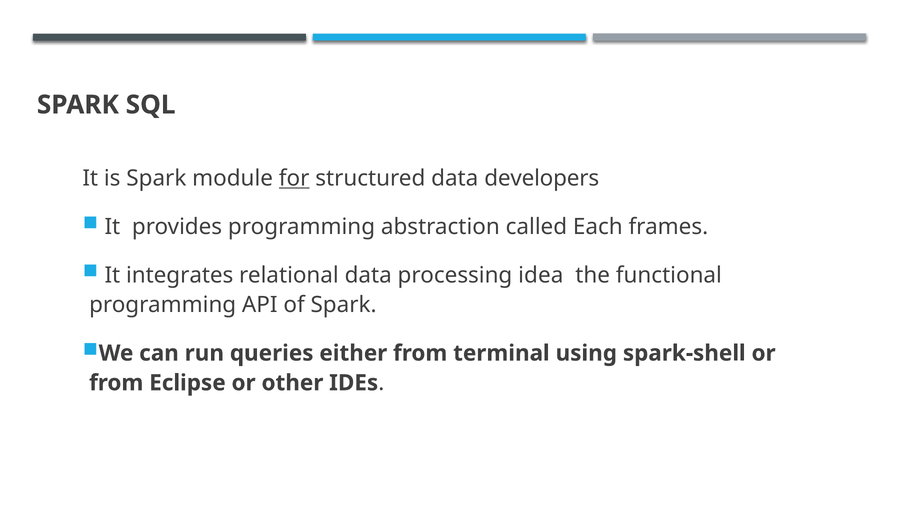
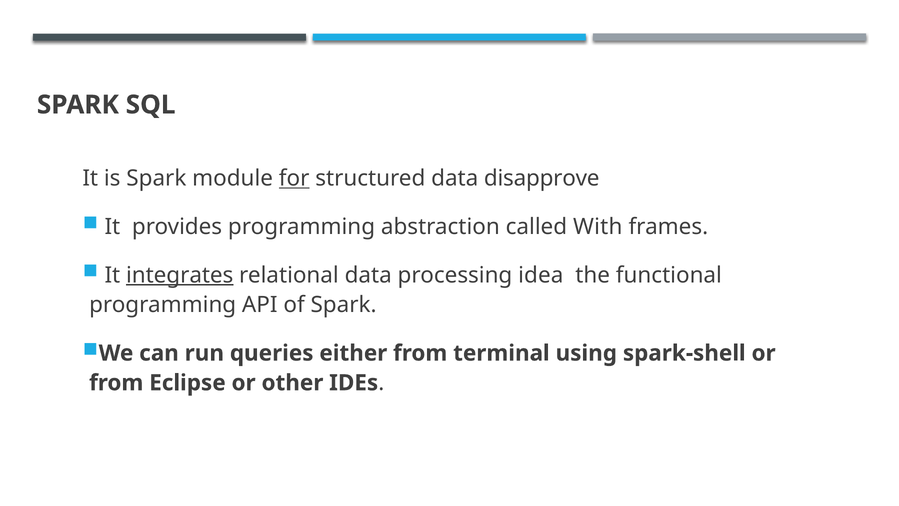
developers: developers -> disapprove (542, 178)
Each: Each -> With (598, 227)
integrates underline: none -> present (180, 275)
